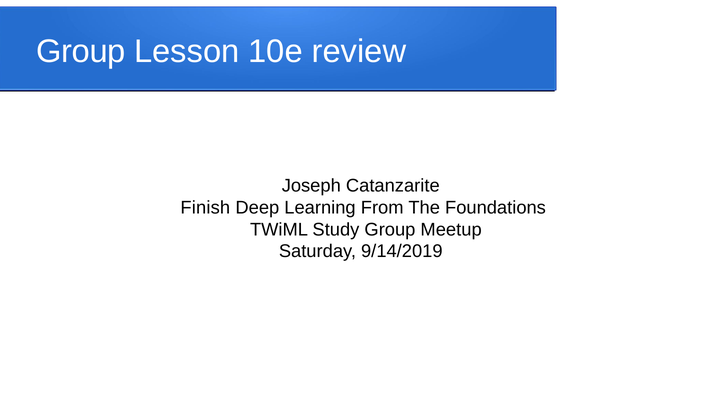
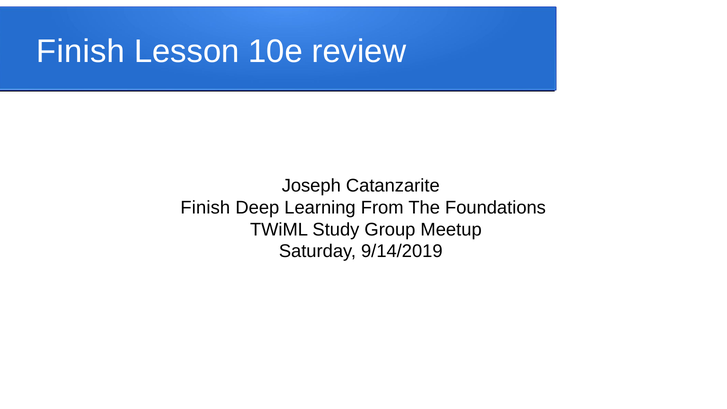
Group: Group -> Finish (81, 51)
